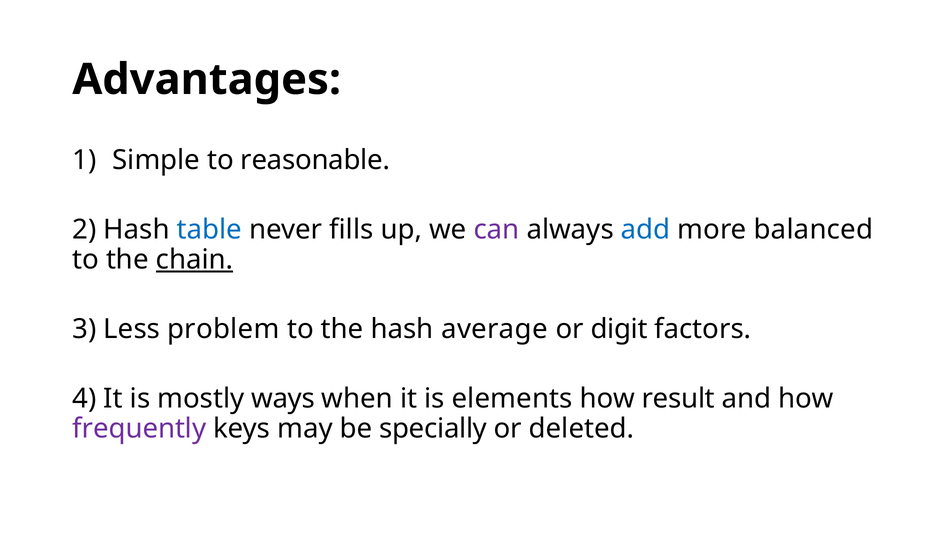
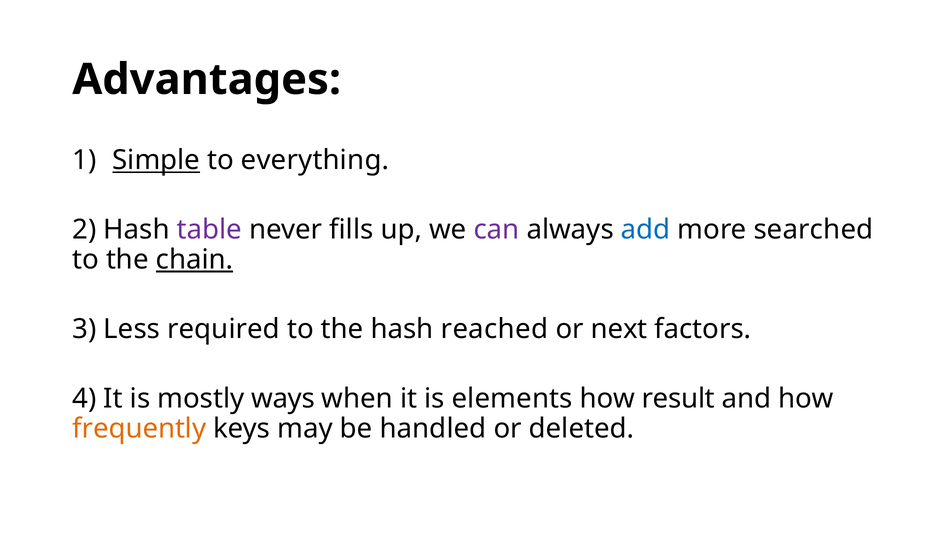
Simple underline: none -> present (156, 160)
reasonable: reasonable -> everything (315, 160)
table colour: blue -> purple (209, 230)
balanced: balanced -> searched (813, 230)
problem: problem -> required (224, 329)
average: average -> reached (494, 329)
digit: digit -> next (619, 329)
frequently colour: purple -> orange (139, 429)
specially: specially -> handled (433, 429)
